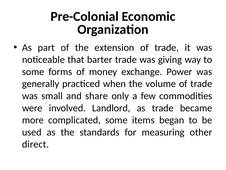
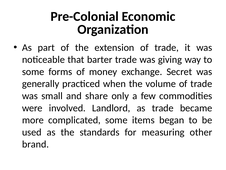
Power: Power -> Secret (179, 72)
direct: direct -> brand (36, 144)
